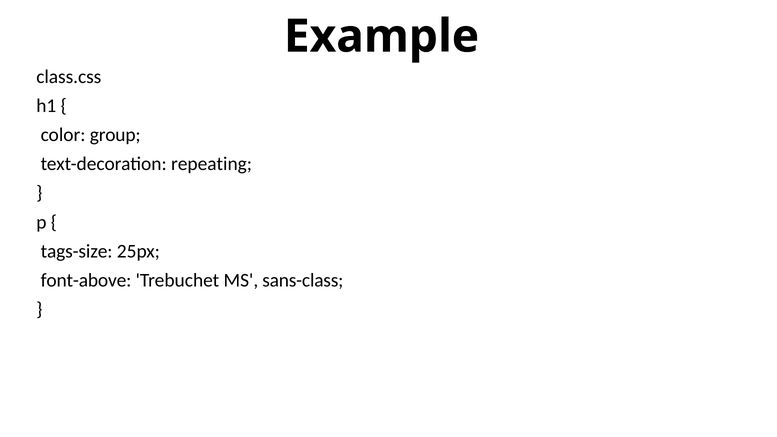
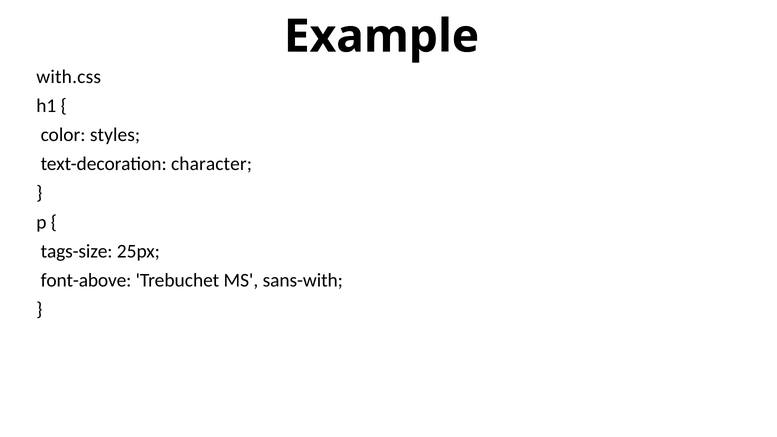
class.css: class.css -> with.css (69, 77)
group: group -> styles (115, 135)
repeating: repeating -> character (212, 164)
sans-class: sans-class -> sans-with (303, 280)
